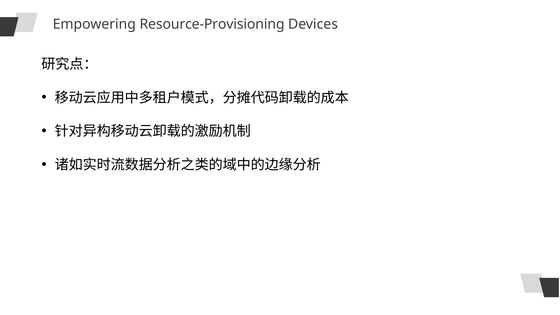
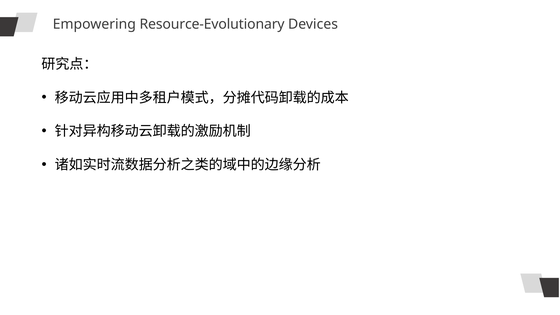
Resource-Provisioning: Resource-Provisioning -> Resource-Evolutionary (212, 24)
